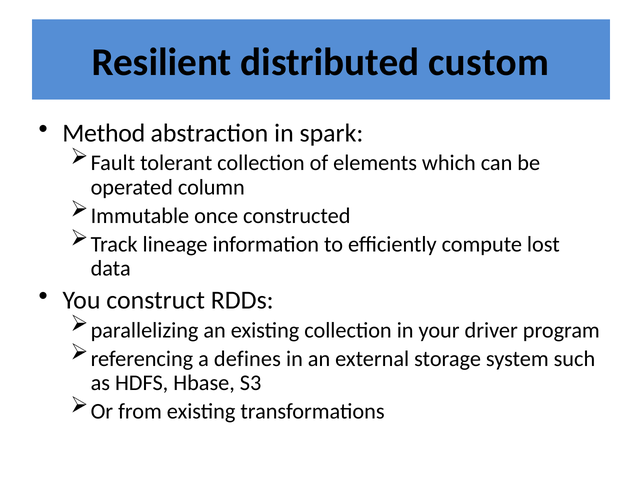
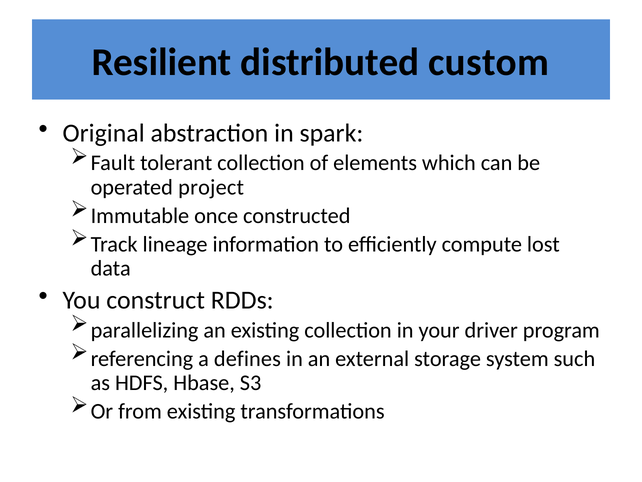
Method: Method -> Original (104, 133)
column: column -> project (211, 187)
